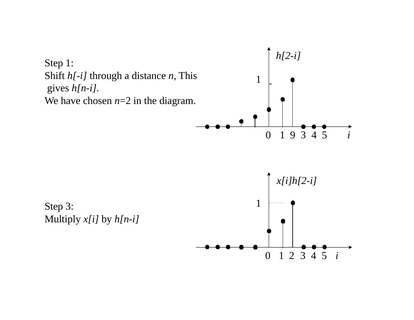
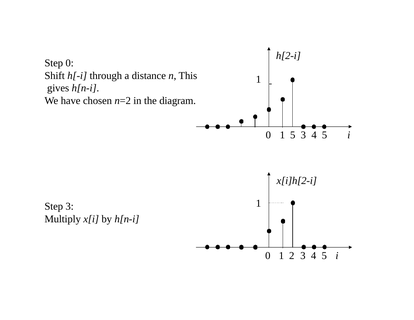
Step 1: 1 -> 0 (70, 63)
1 9: 9 -> 5 (293, 135)
